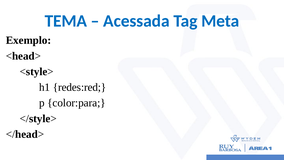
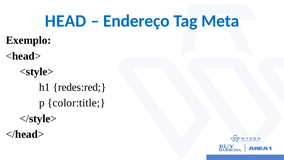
TEMA: TEMA -> HEAD (66, 21)
Acessada: Acessada -> Endereço (136, 21)
color:para: color:para -> color:title (76, 103)
